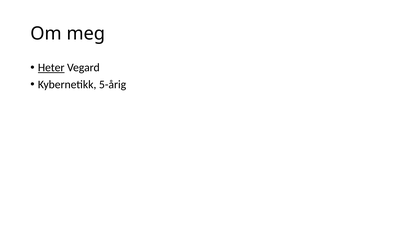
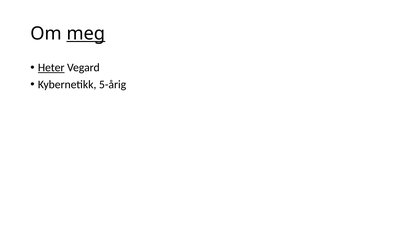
meg underline: none -> present (86, 34)
